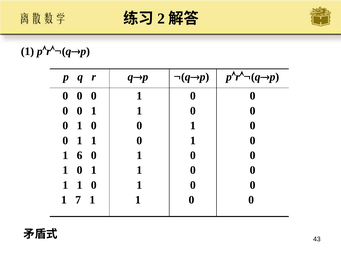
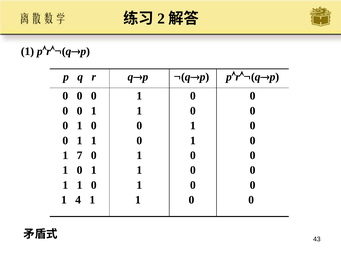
6: 6 -> 7 (80, 155)
7: 7 -> 4 (78, 200)
